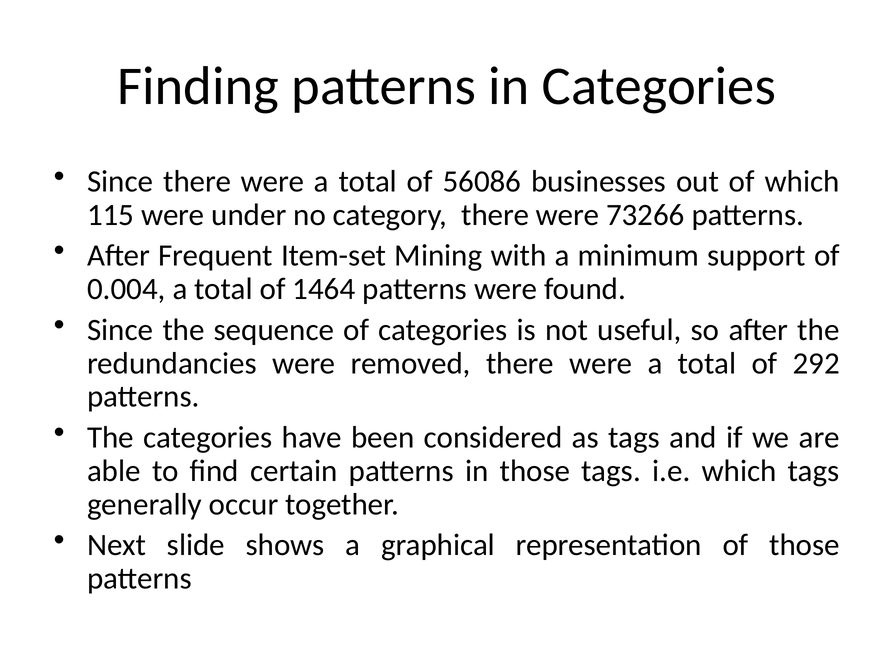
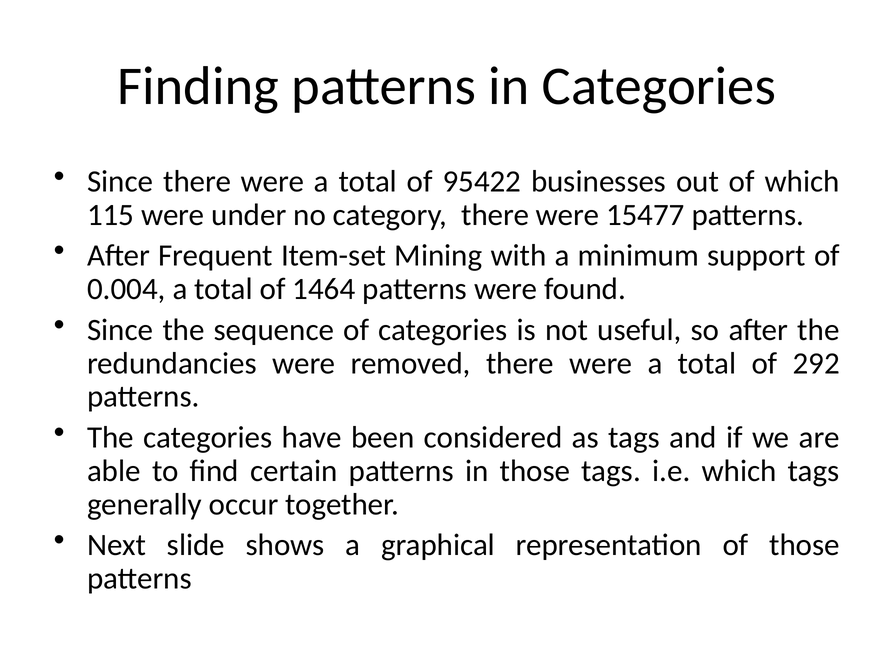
56086: 56086 -> 95422 (482, 182)
73266: 73266 -> 15477 (645, 215)
